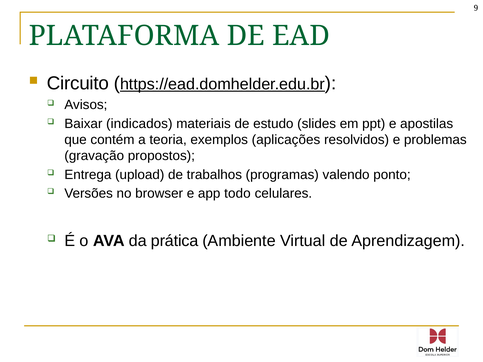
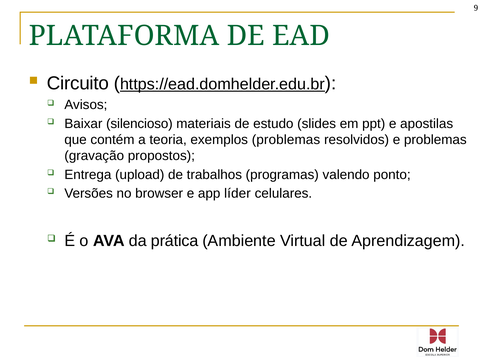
indicados: indicados -> silencioso (139, 124)
exemplos aplicações: aplicações -> problemas (286, 140)
todo: todo -> líder (237, 194)
